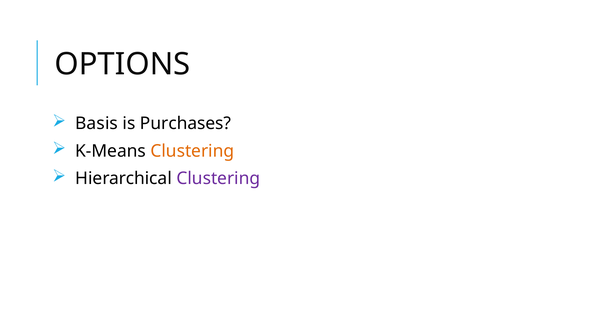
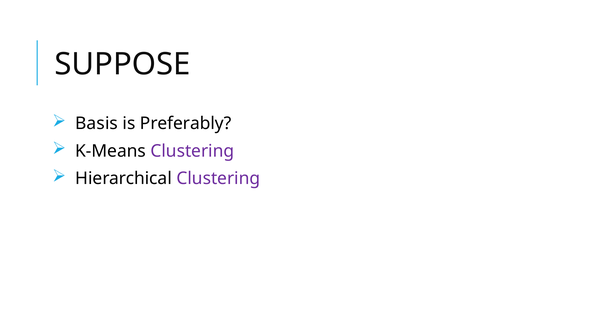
OPTIONS: OPTIONS -> SUPPOSE (123, 64)
Purchases: Purchases -> Preferably (186, 123)
Clustering colour: orange -> purple (192, 151)
